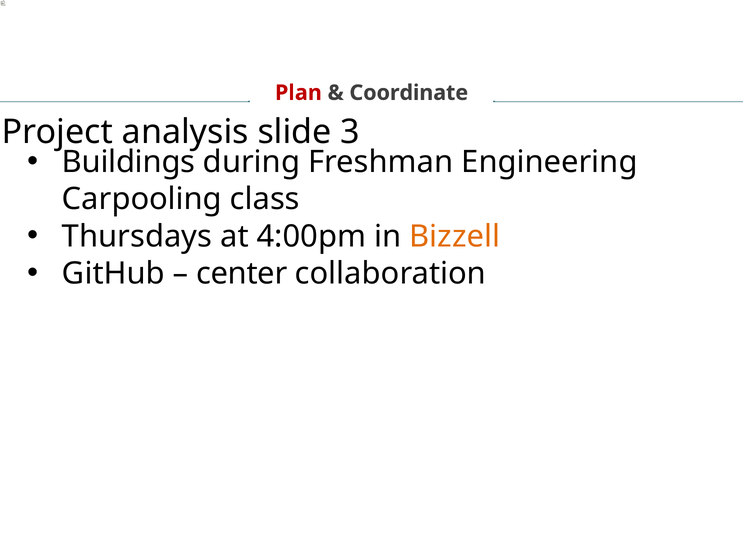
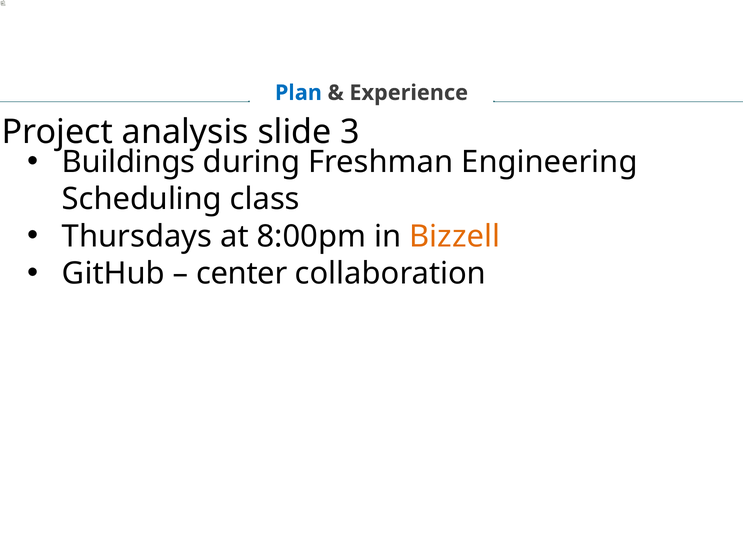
Plan colour: red -> blue (298, 93)
Coordinate: Coordinate -> Experience (409, 93)
Carpooling: Carpooling -> Scheduling (142, 199)
4:00pm: 4:00pm -> 8:00pm (311, 237)
